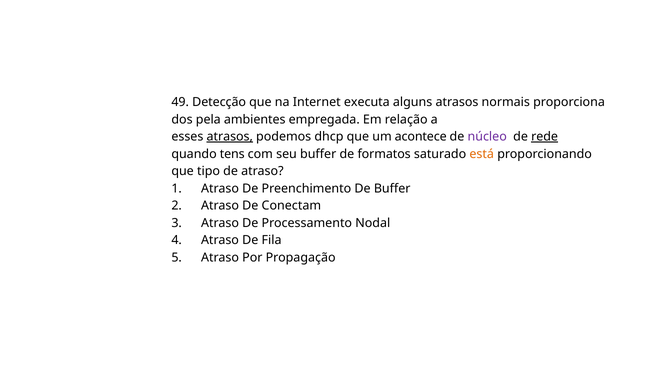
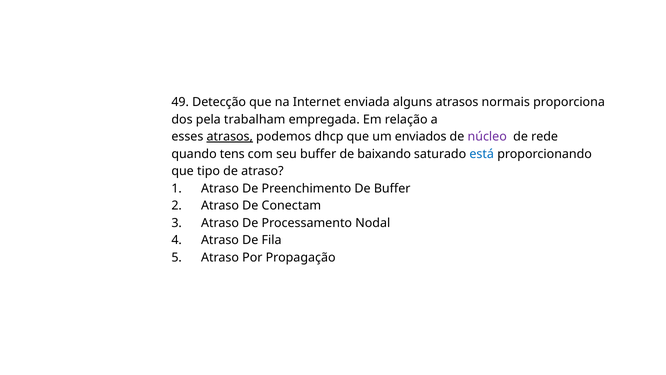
executa: executa -> enviada (367, 102)
ambientes: ambientes -> trabalham (255, 119)
acontece: acontece -> enviados (421, 137)
rede underline: present -> none (545, 137)
formatos: formatos -> baixando (384, 154)
está colour: orange -> blue (482, 154)
